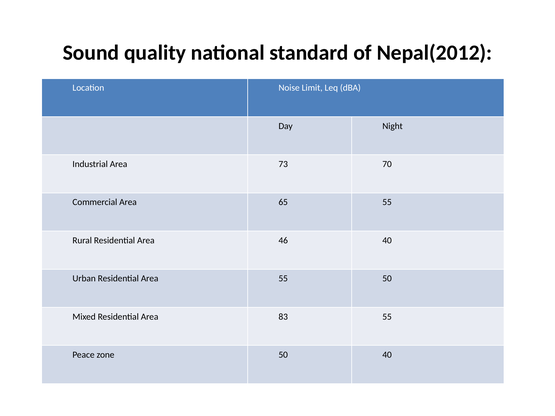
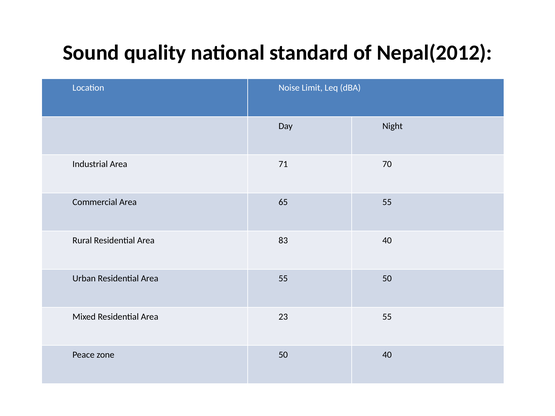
73: 73 -> 71 (283, 164)
46: 46 -> 83 (283, 241)
83: 83 -> 23 (283, 317)
